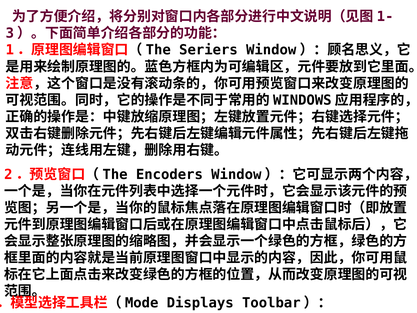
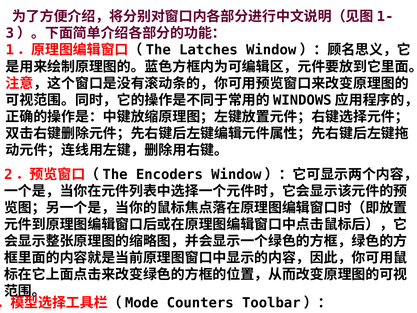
Seriers: Seriers -> Latches (208, 50)
Displays: Displays -> Counters (200, 303)
